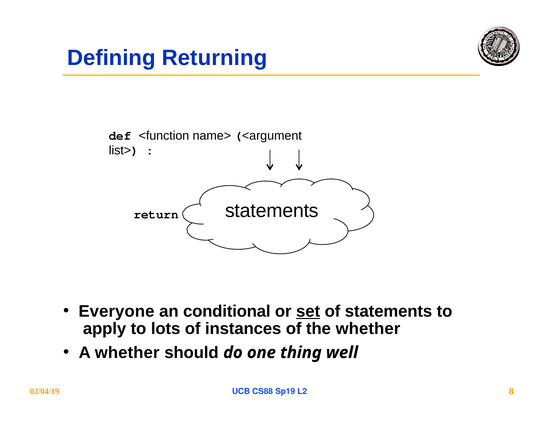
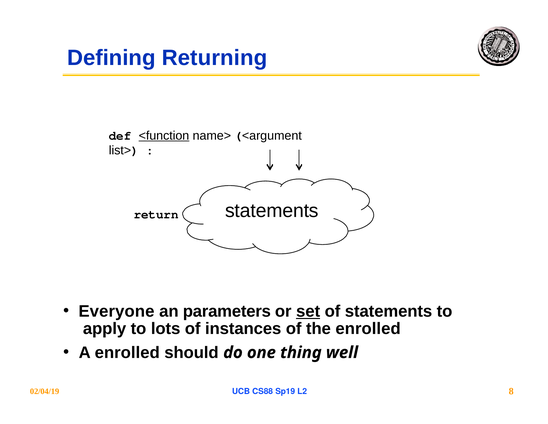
<function underline: none -> present (164, 135)
conditional: conditional -> parameters (227, 311)
the whether: whether -> enrolled (368, 328)
A whether: whether -> enrolled (127, 352)
